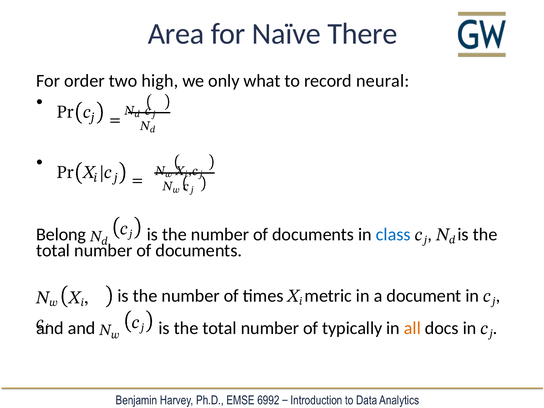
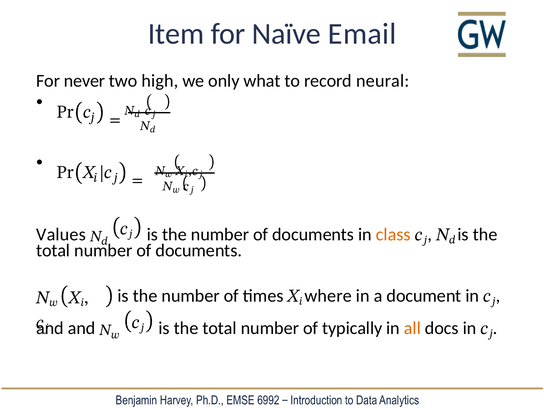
Area: Area -> Item (176, 34)
There: There -> Email (362, 34)
order: order -> never (85, 81)
Belong: Belong -> Values (61, 235)
class colour: blue -> orange (393, 235)
metric: metric -> where (328, 296)
